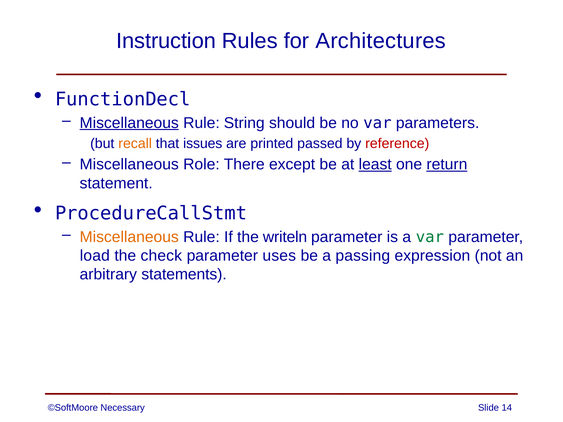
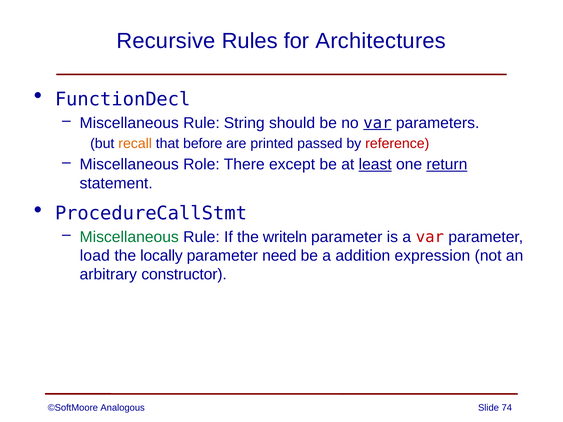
Instruction: Instruction -> Recursive (166, 41)
Miscellaneous underline: present -> none (129, 123)
var underline: none -> present (377, 123)
issues: issues -> before (203, 143)
Miscellaneous colour: orange -> green (129, 237)
var colour: green -> red (430, 237)
check: check -> locally (161, 256)
uses: uses -> need (279, 256)
passing: passing -> addition (363, 256)
statements: statements -> constructor (184, 275)
Necessary: Necessary -> Analogous (123, 408)
14: 14 -> 74 (507, 408)
